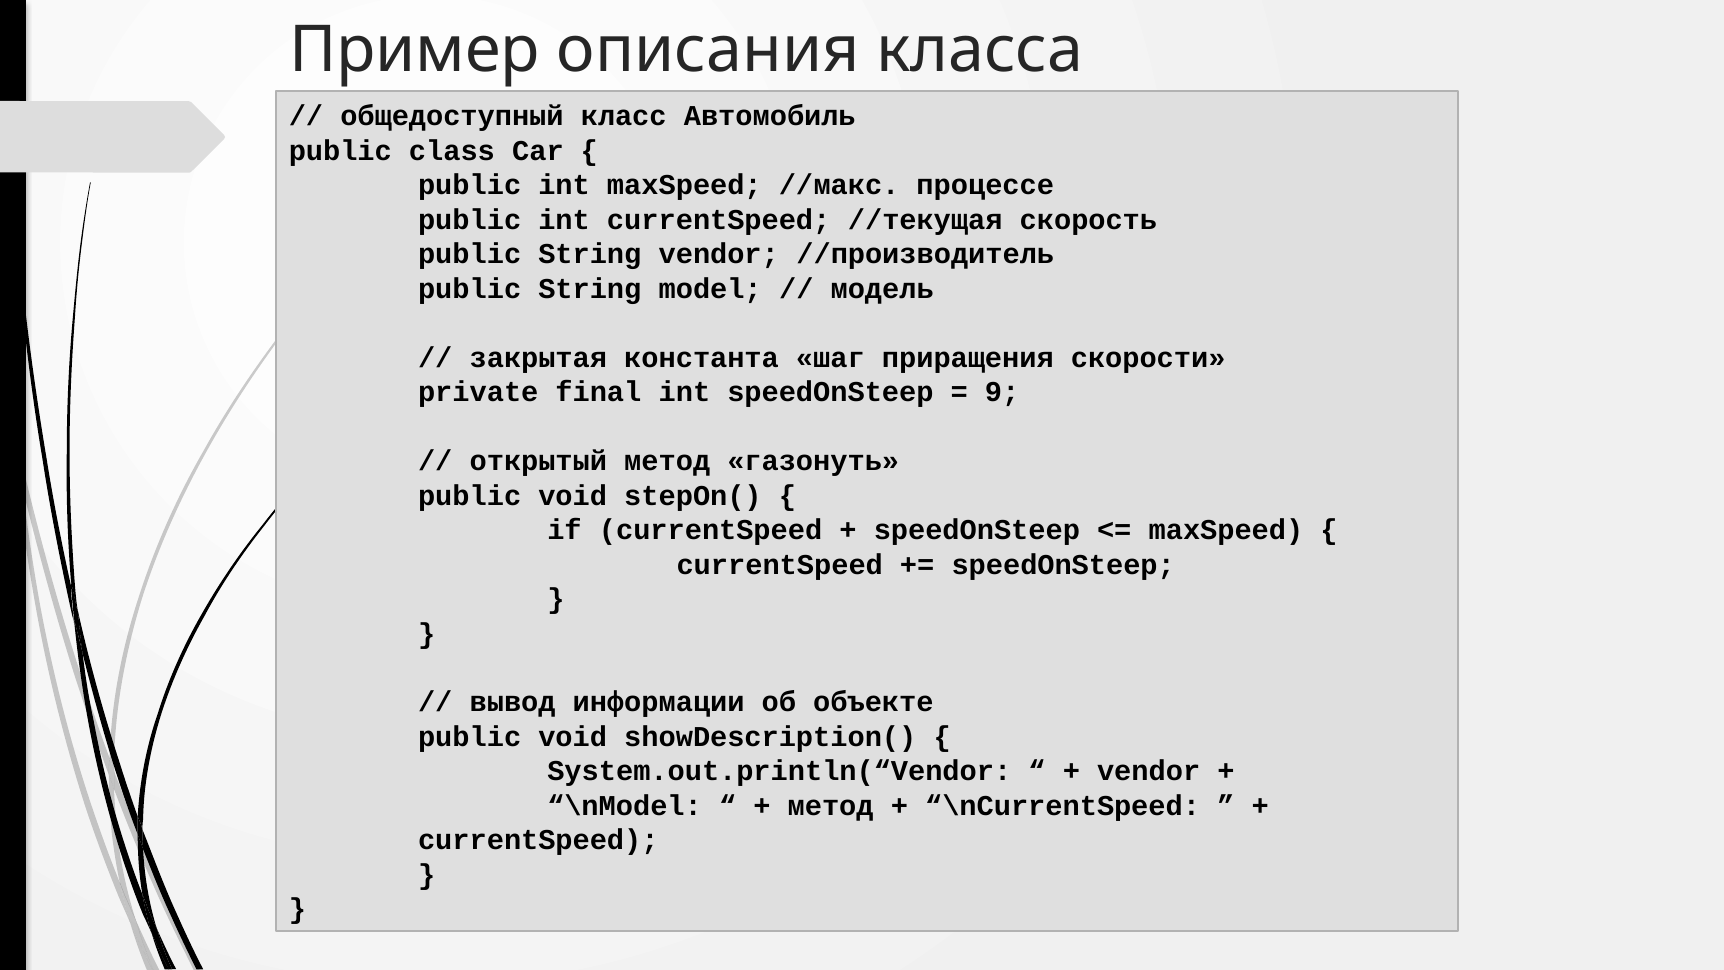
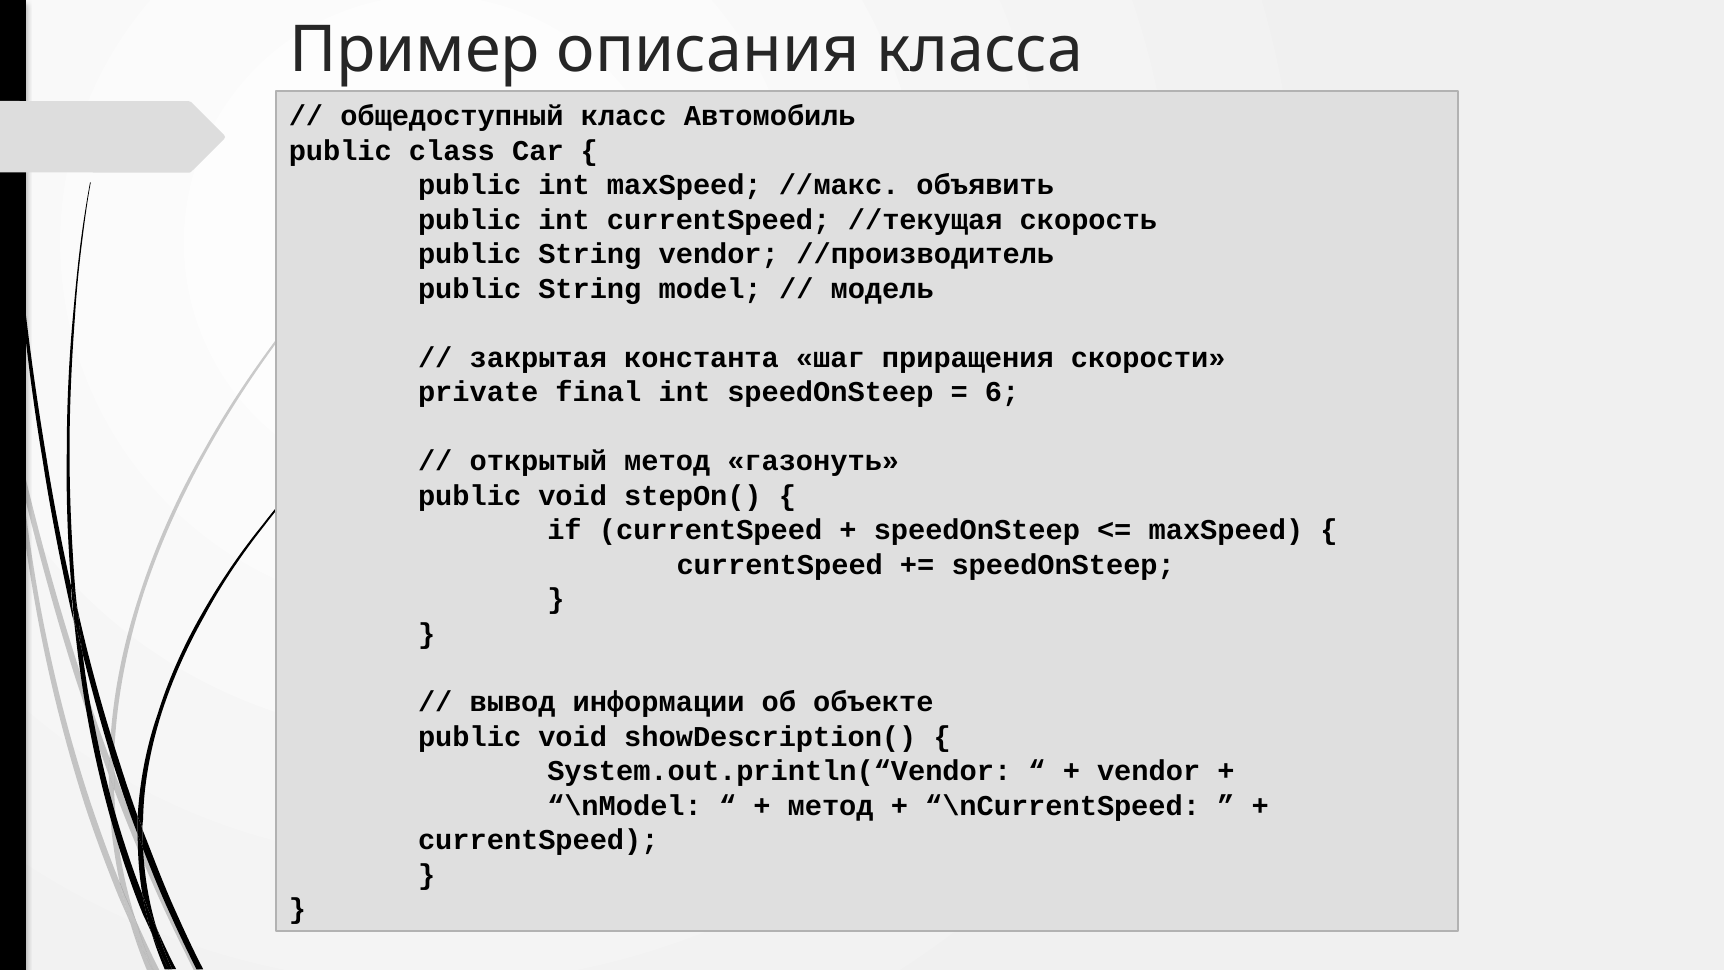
процессе: процессе -> объявить (985, 185)
9: 9 -> 6 (1002, 392)
